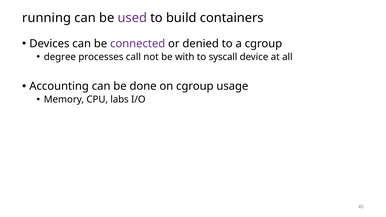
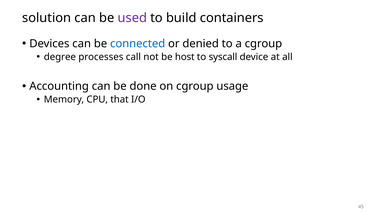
running: running -> solution (47, 18)
connected colour: purple -> blue (138, 44)
with: with -> host (185, 57)
labs: labs -> that (120, 100)
